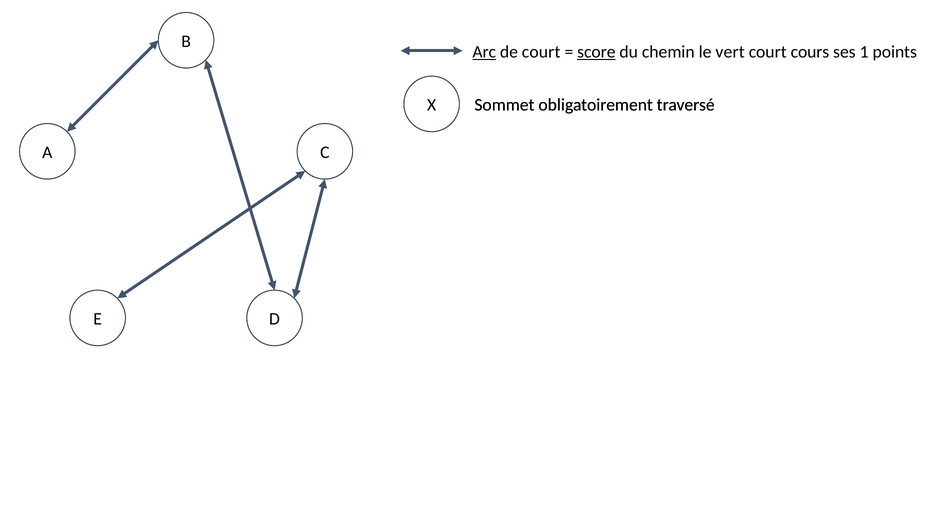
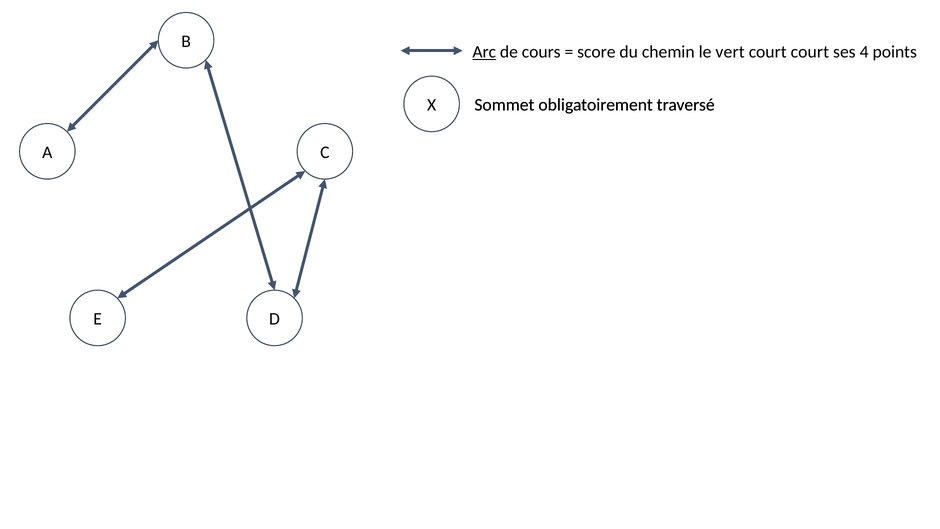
de court: court -> cours (541, 52)
score underline: present -> none (596, 52)
court cours: cours -> court (810, 52)
1: 1 -> 4 (864, 52)
